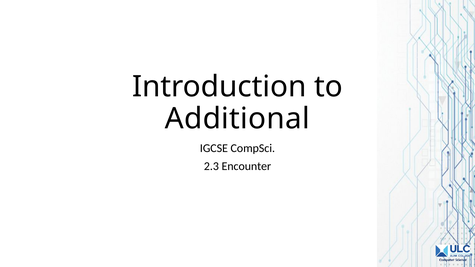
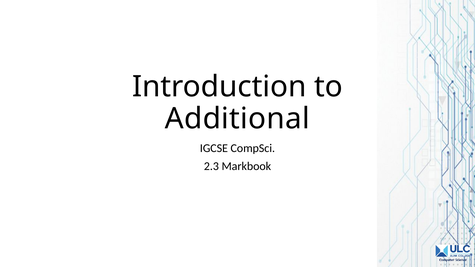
Encounter: Encounter -> Markbook (246, 166)
